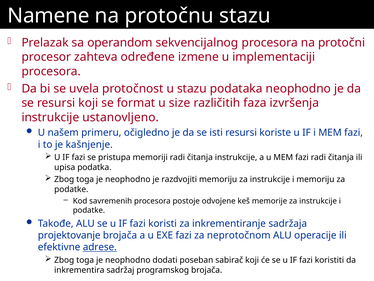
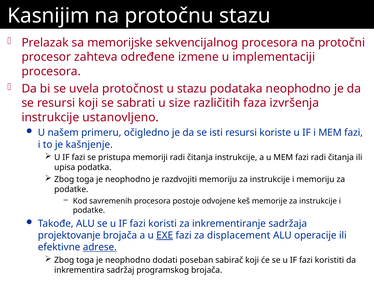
Namene: Namene -> Kasnijim (48, 16)
operandom: operandom -> memorijske (120, 43)
format: format -> sabrati (136, 103)
EXE underline: none -> present (165, 235)
neprotočnom: neprotočnom -> displacement (239, 235)
